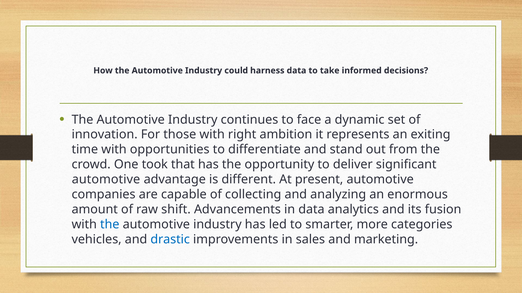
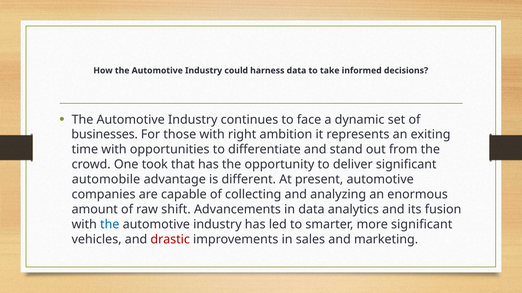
innovation: innovation -> businesses (105, 135)
automotive: automotive -> automobile (106, 180)
more categories: categories -> significant (422, 225)
drastic colour: blue -> red (170, 240)
